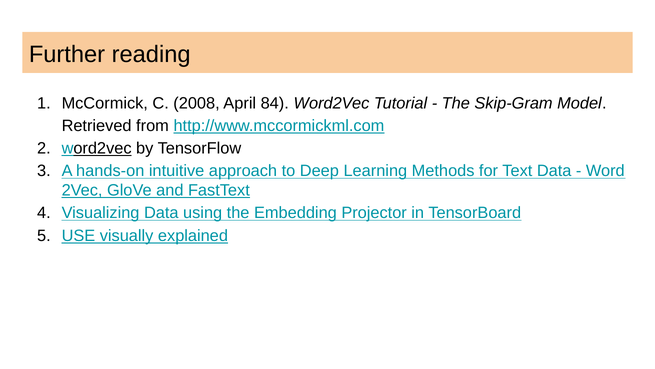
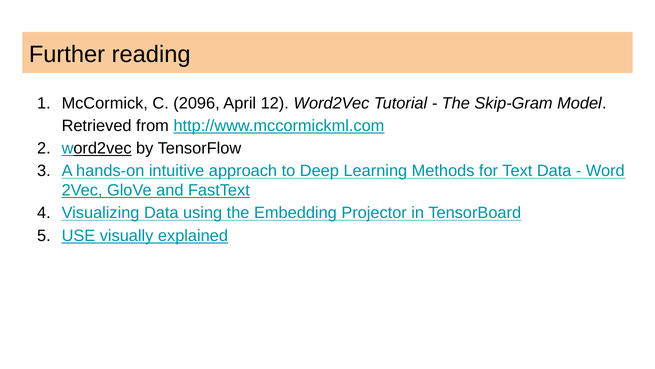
2008: 2008 -> 2096 (197, 103)
84: 84 -> 12 (275, 103)
